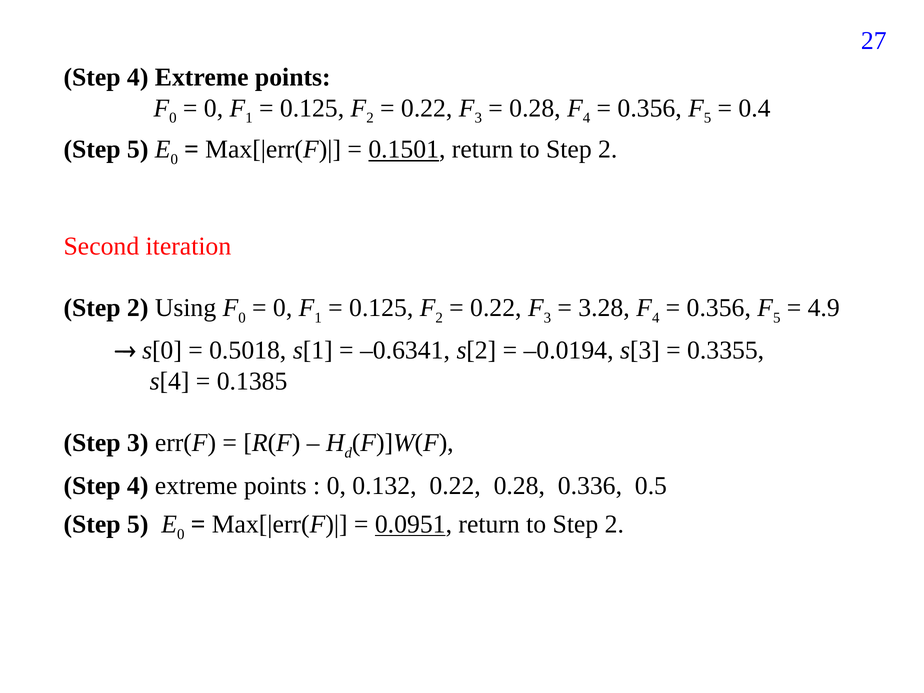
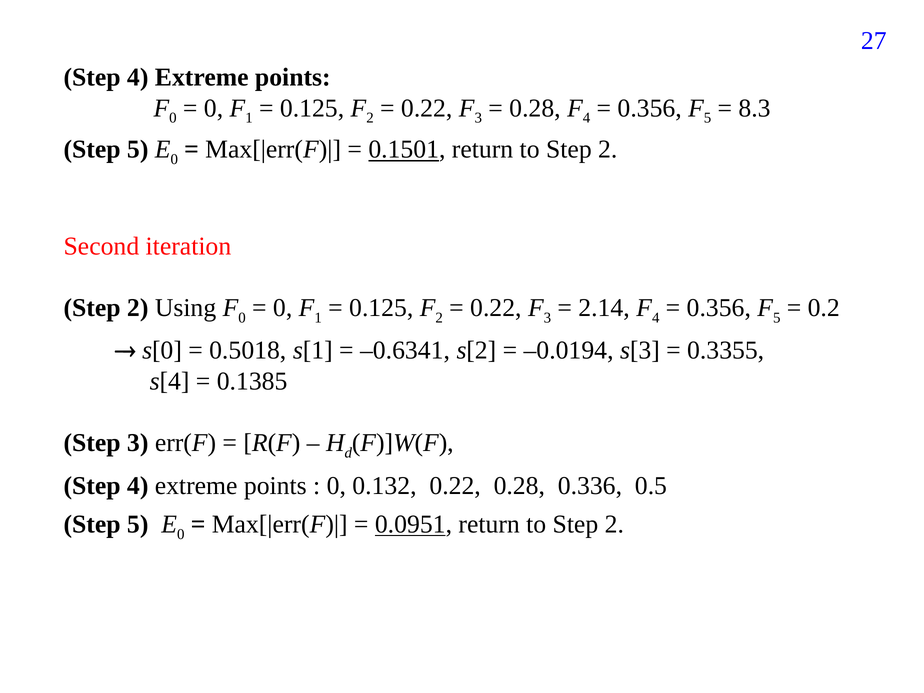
0.4: 0.4 -> 8.3 (755, 108)
3.28: 3.28 -> 2.14 (604, 308)
4.9: 4.9 -> 0.2 (824, 308)
